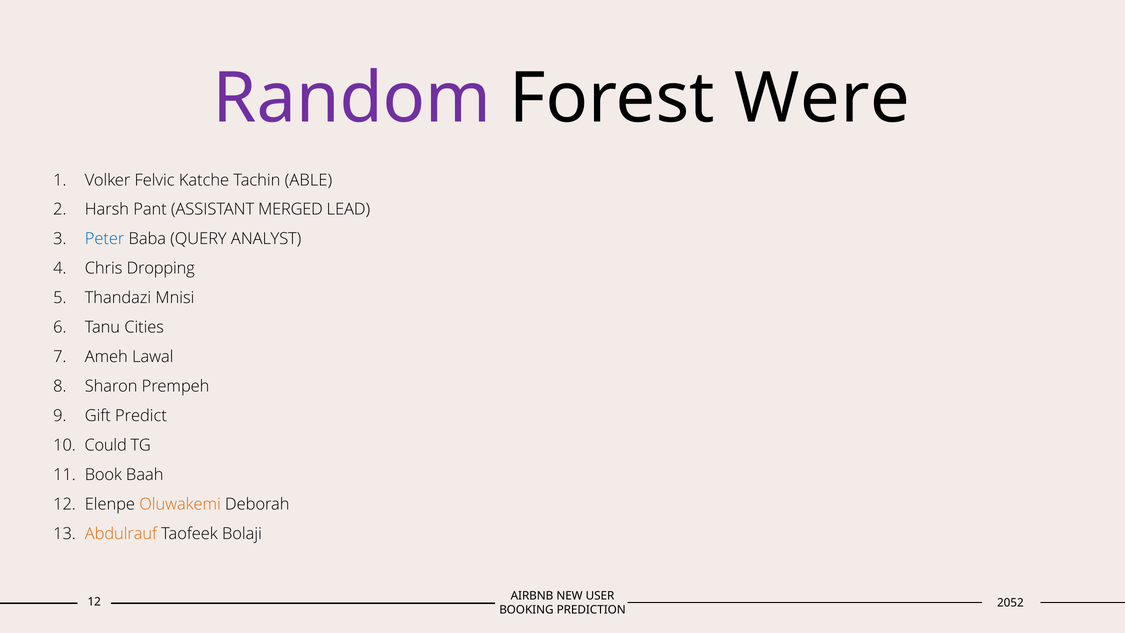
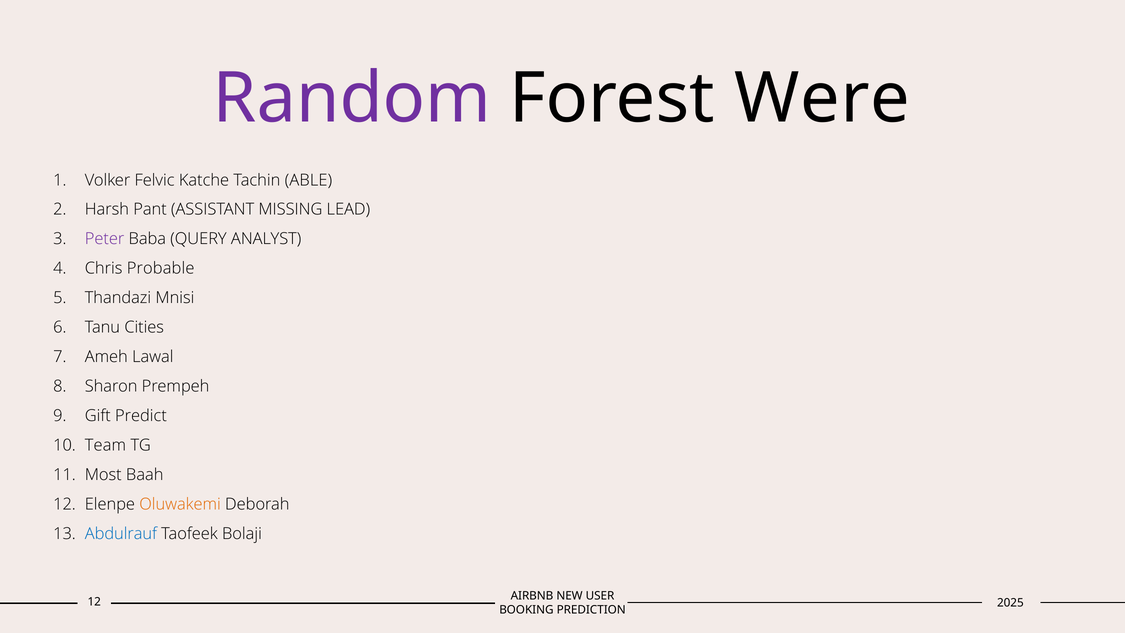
MERGED: MERGED -> MISSING (290, 210)
Peter colour: blue -> purple (105, 239)
Dropping: Dropping -> Probable (161, 268)
Could: Could -> Team (105, 445)
Book: Book -> Most (103, 475)
Abdulrauf colour: orange -> blue (121, 534)
2052: 2052 -> 2025 (1010, 603)
